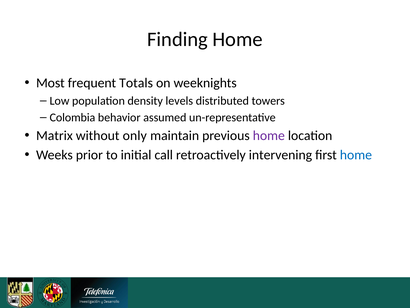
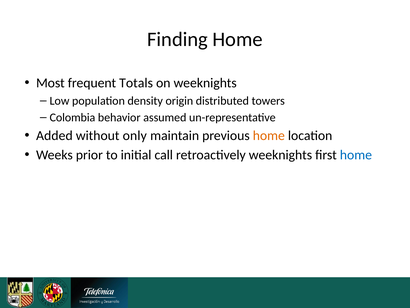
levels: levels -> origin (179, 101)
Matrix: Matrix -> Added (54, 136)
home colour: purple -> orange (269, 136)
retroactively intervening: intervening -> weeknights (280, 155)
